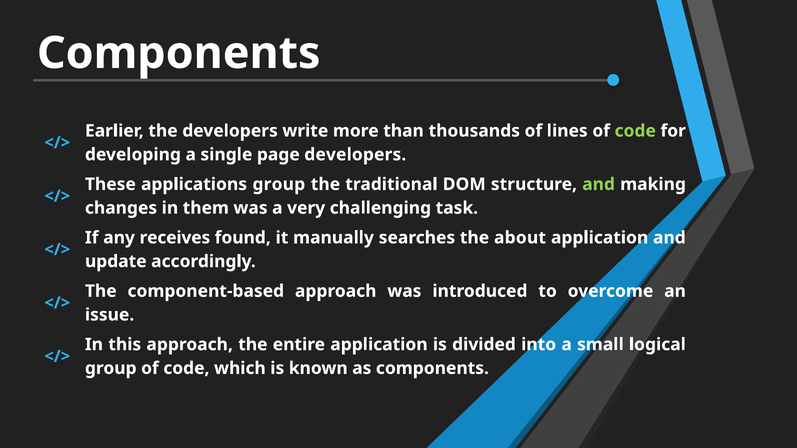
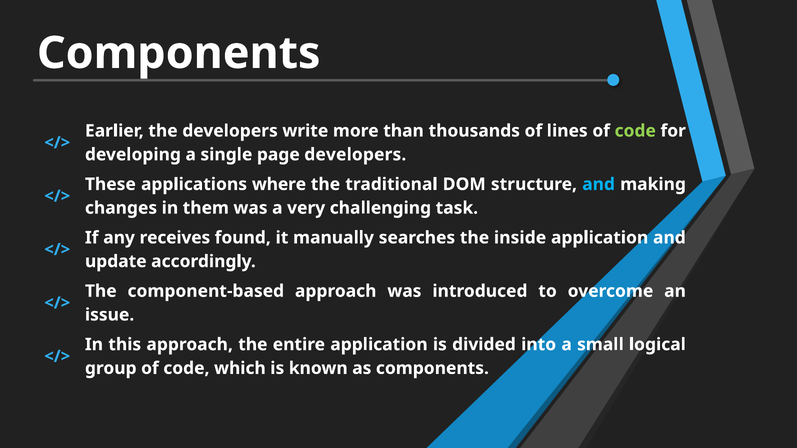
applications group: group -> where (279, 184)
and colour: light green -> light blue (599, 184)
about: about -> inside (520, 238)
